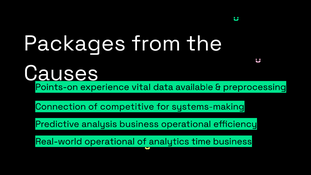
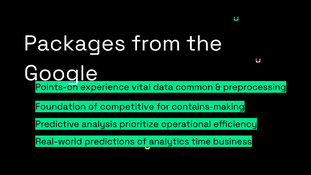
Causes: Causes -> Google (61, 73)
available: available -> common (194, 87)
Connection: Connection -> Foundation (61, 107)
systems-making: systems-making -> contains-making (208, 107)
analysis business: business -> prioritize (139, 124)
Real-world operational: operational -> predictions (110, 141)
